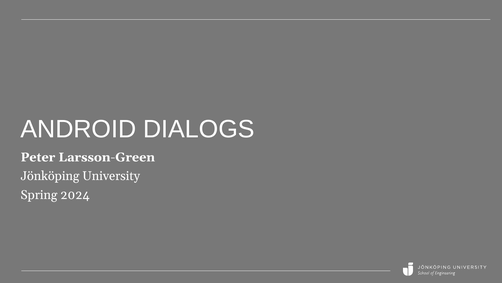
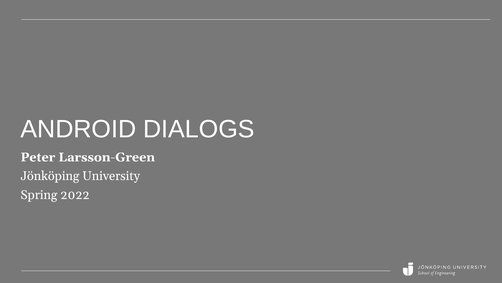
2024: 2024 -> 2022 (75, 194)
